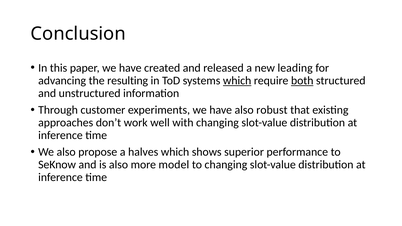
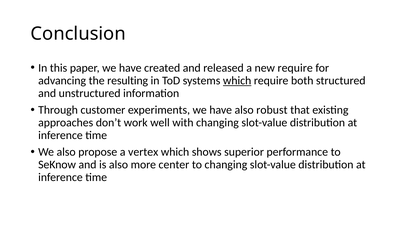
new leading: leading -> require (295, 68)
both underline: present -> none (302, 81)
halves: halves -> vertex (143, 152)
model: model -> center (174, 165)
